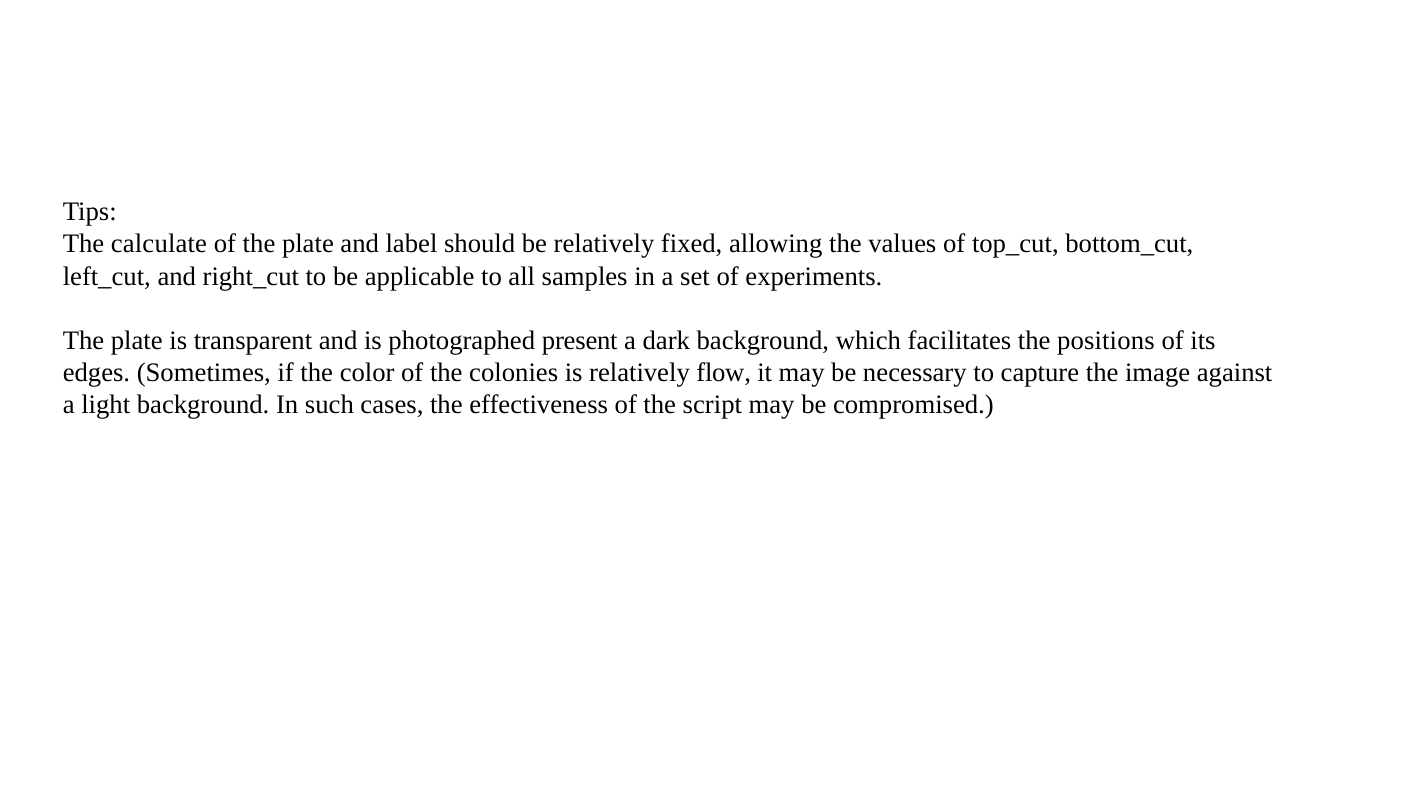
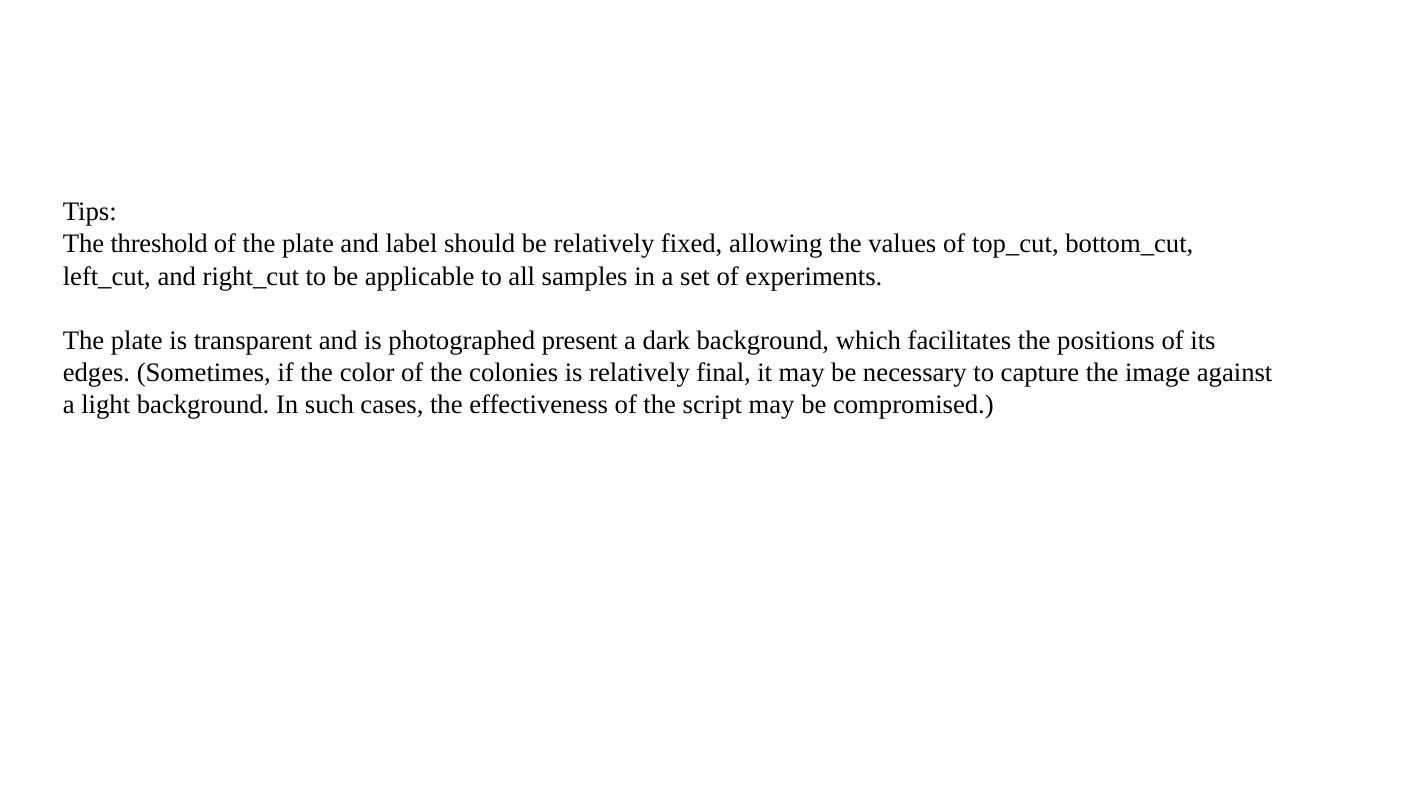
calculate: calculate -> threshold (159, 244)
flow: flow -> final (724, 372)
